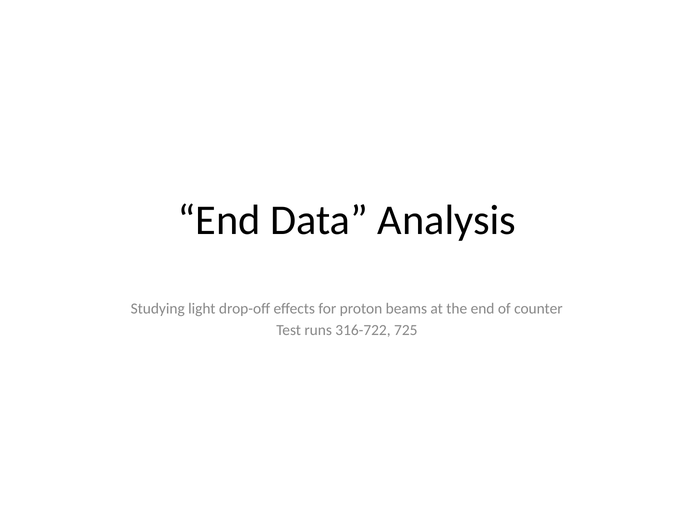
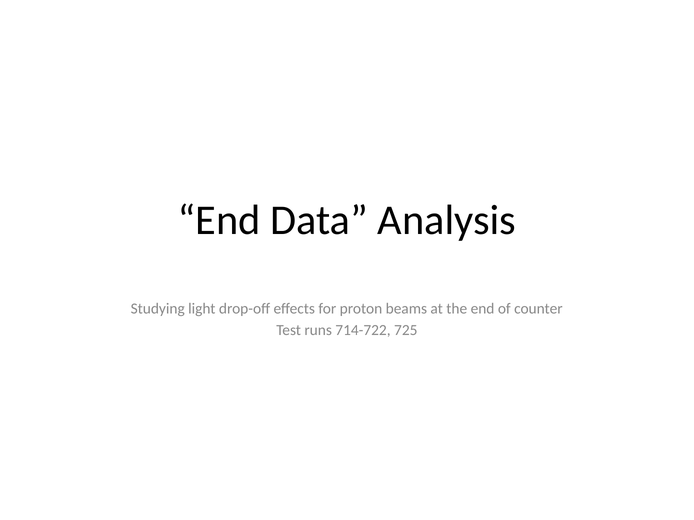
316-722: 316-722 -> 714-722 (363, 330)
